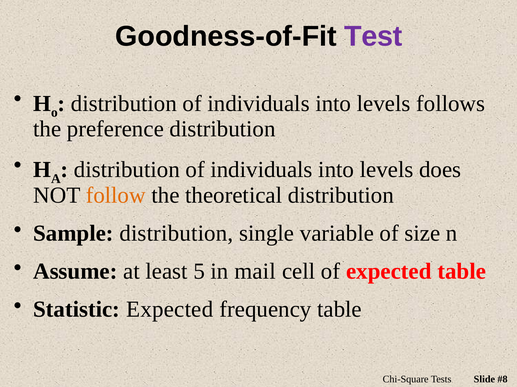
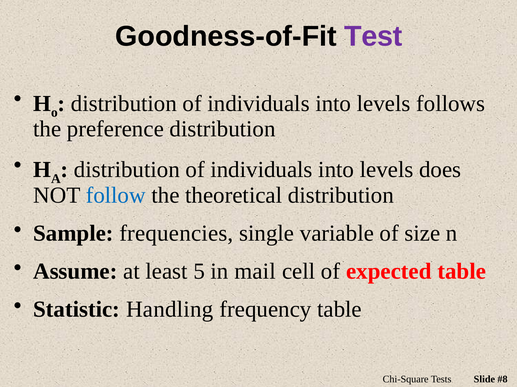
follow colour: orange -> blue (116, 196)
Sample distribution: distribution -> frequencies (176, 234)
Statistic Expected: Expected -> Handling (170, 310)
